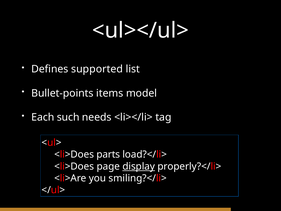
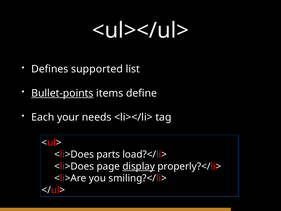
Bullet-points underline: none -> present (62, 93)
model: model -> define (141, 93)
such: such -> your (68, 117)
